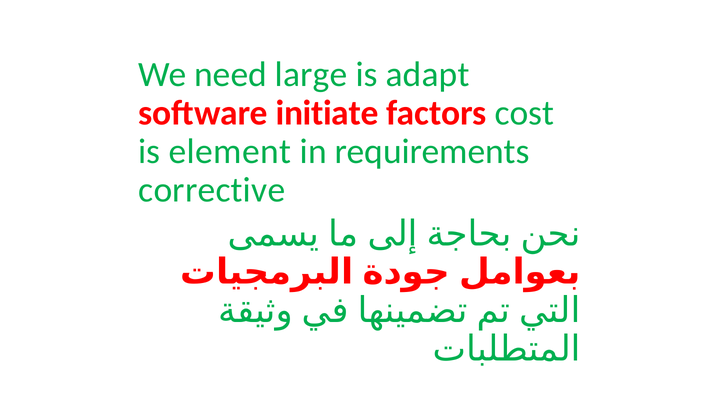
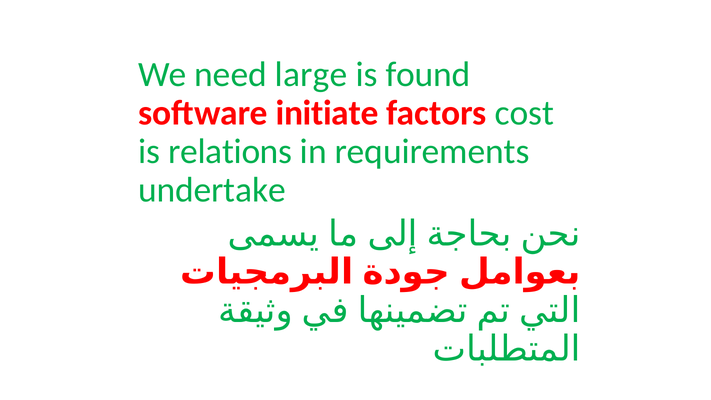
adapt: adapt -> found (428, 75)
element: element -> relations (230, 151)
corrective: corrective -> undertake (212, 190)
